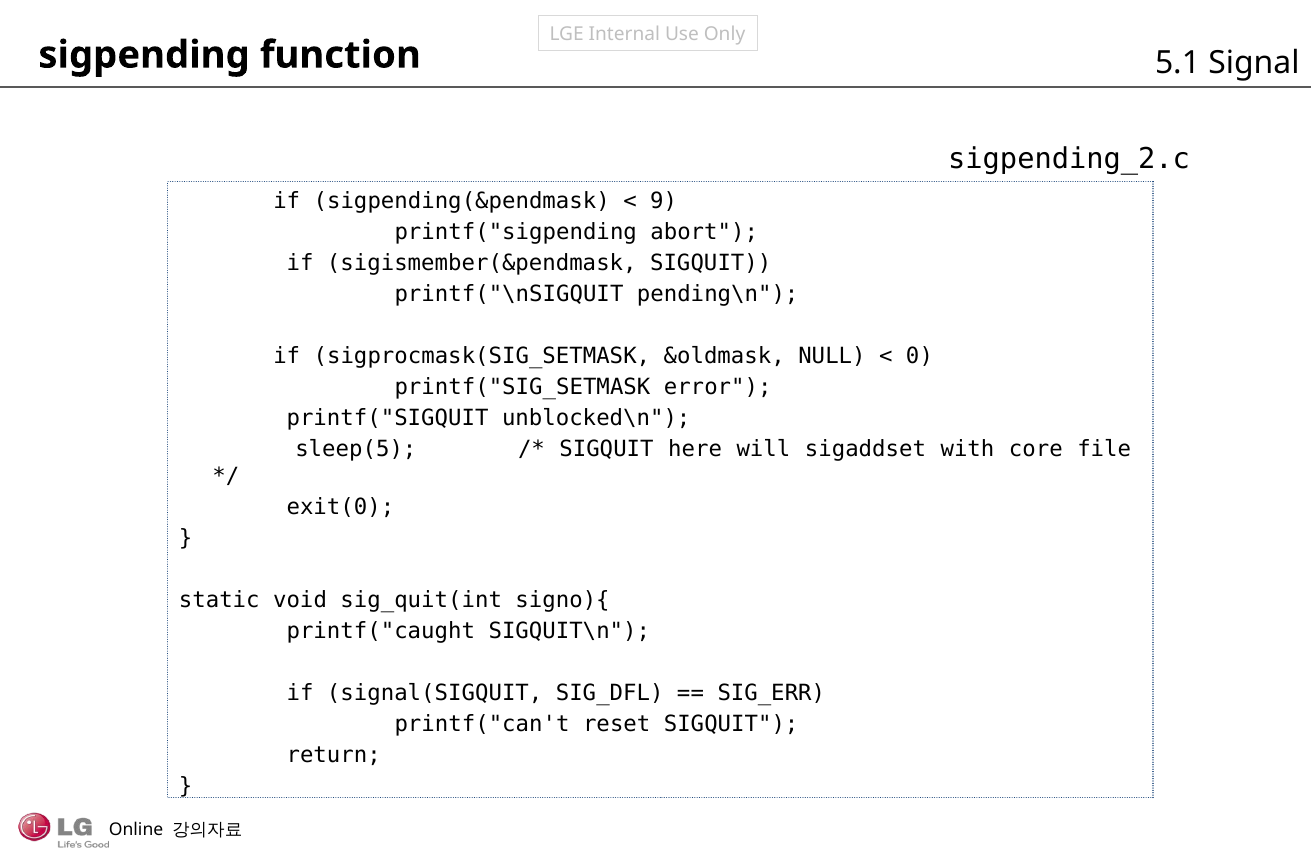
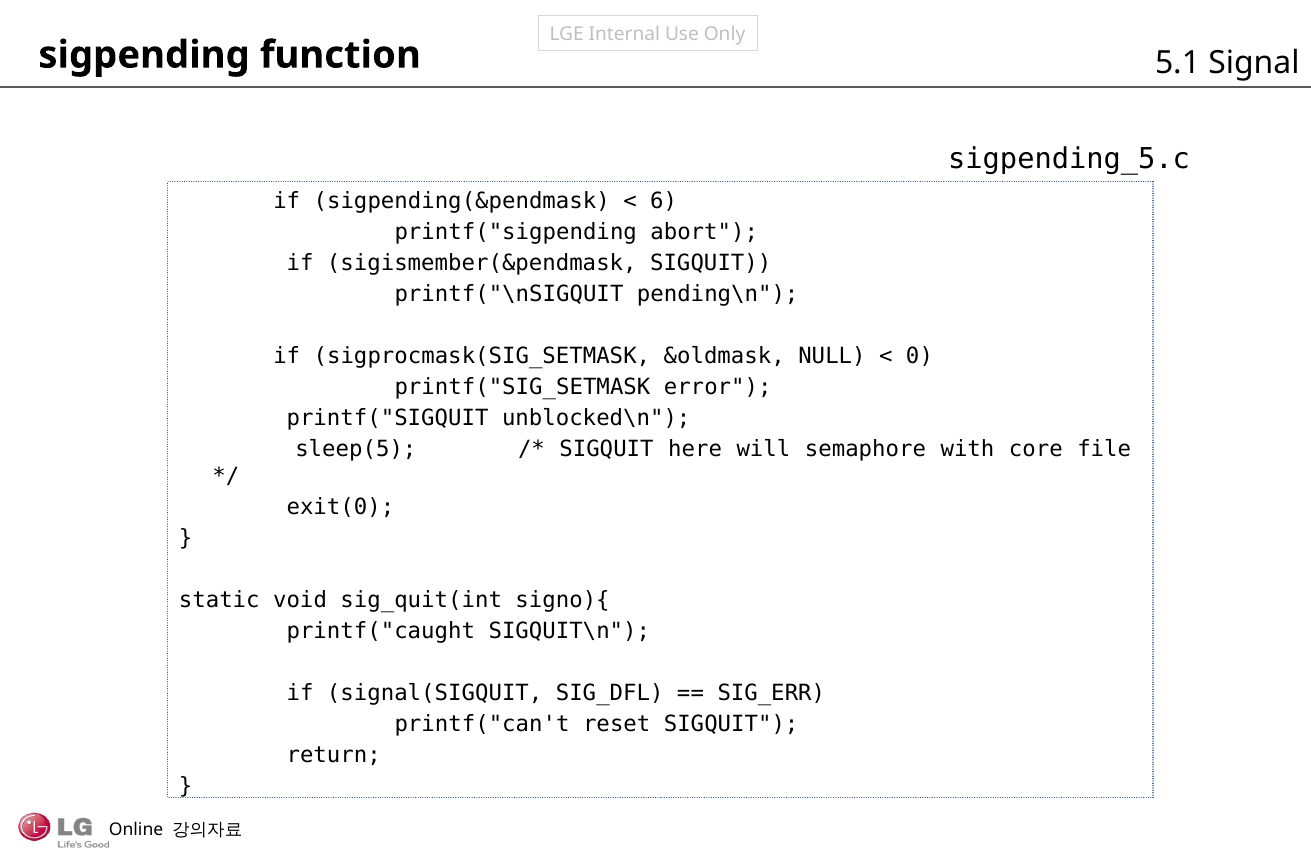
sigpending_2.c: sigpending_2.c -> sigpending_5.c (1069, 159)
9: 9 -> 6 (664, 201)
sigaddset: sigaddset -> semaphore (865, 449)
